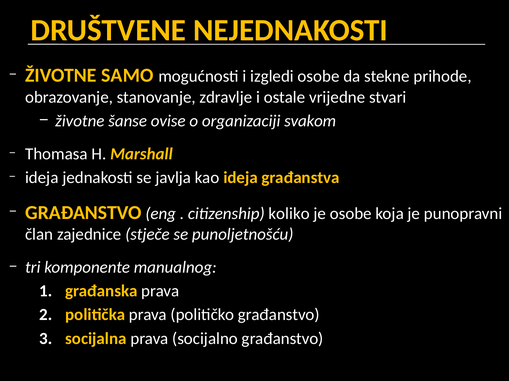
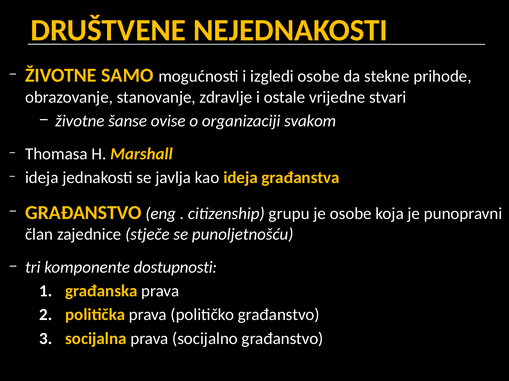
koliko: koliko -> grupu (289, 214)
manualnog: manualnog -> dostupnosti (175, 268)
